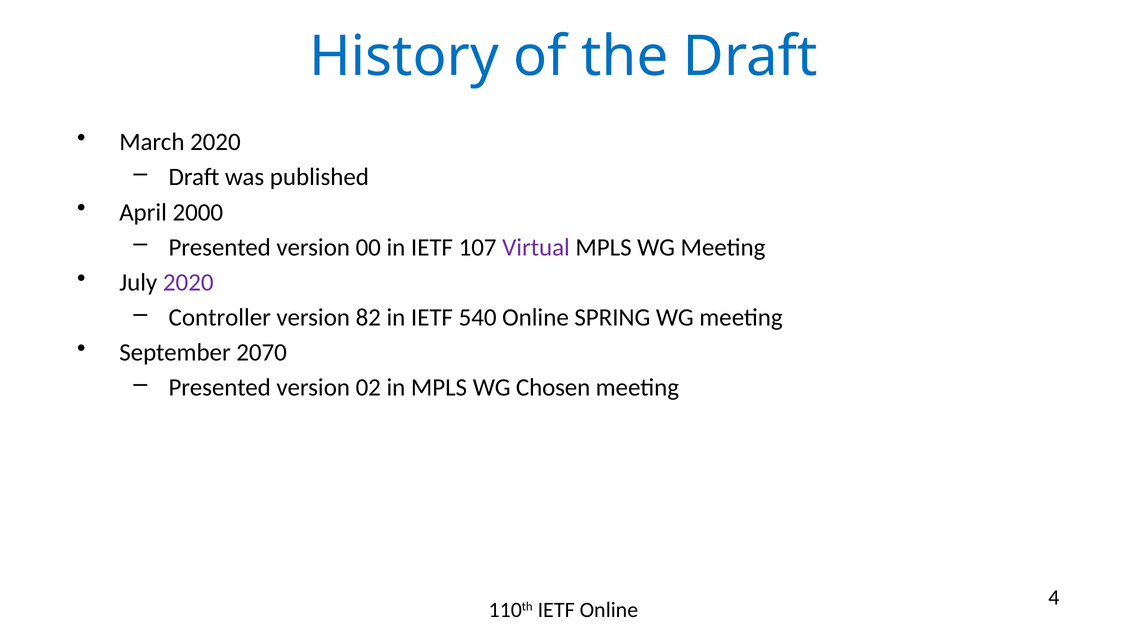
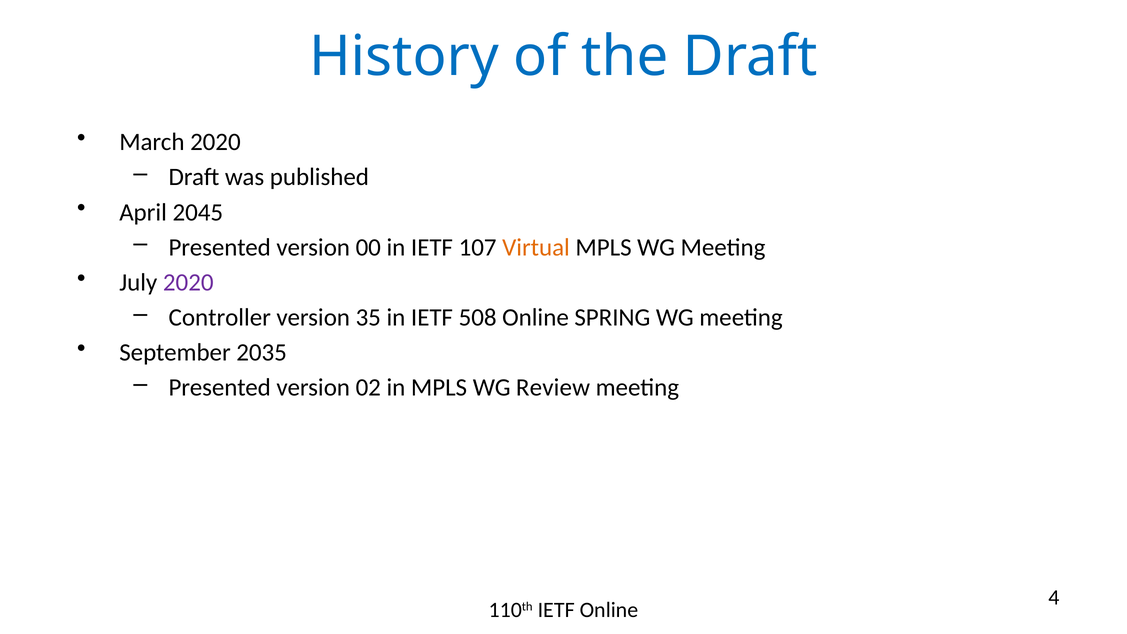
2000: 2000 -> 2045 (198, 212)
Virtual colour: purple -> orange (536, 247)
82: 82 -> 35 (368, 317)
540: 540 -> 508 (478, 317)
2070: 2070 -> 2035 (262, 352)
Chosen: Chosen -> Review (553, 388)
